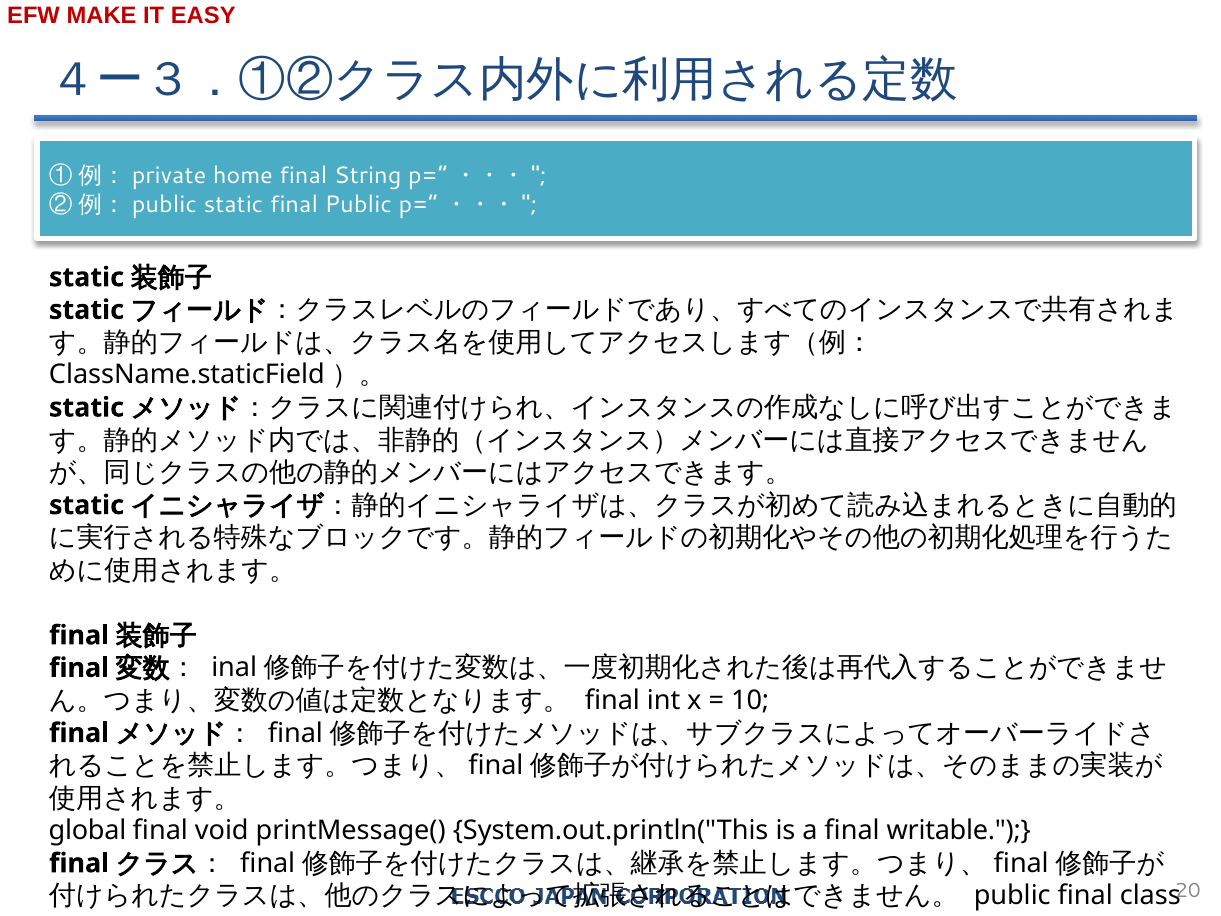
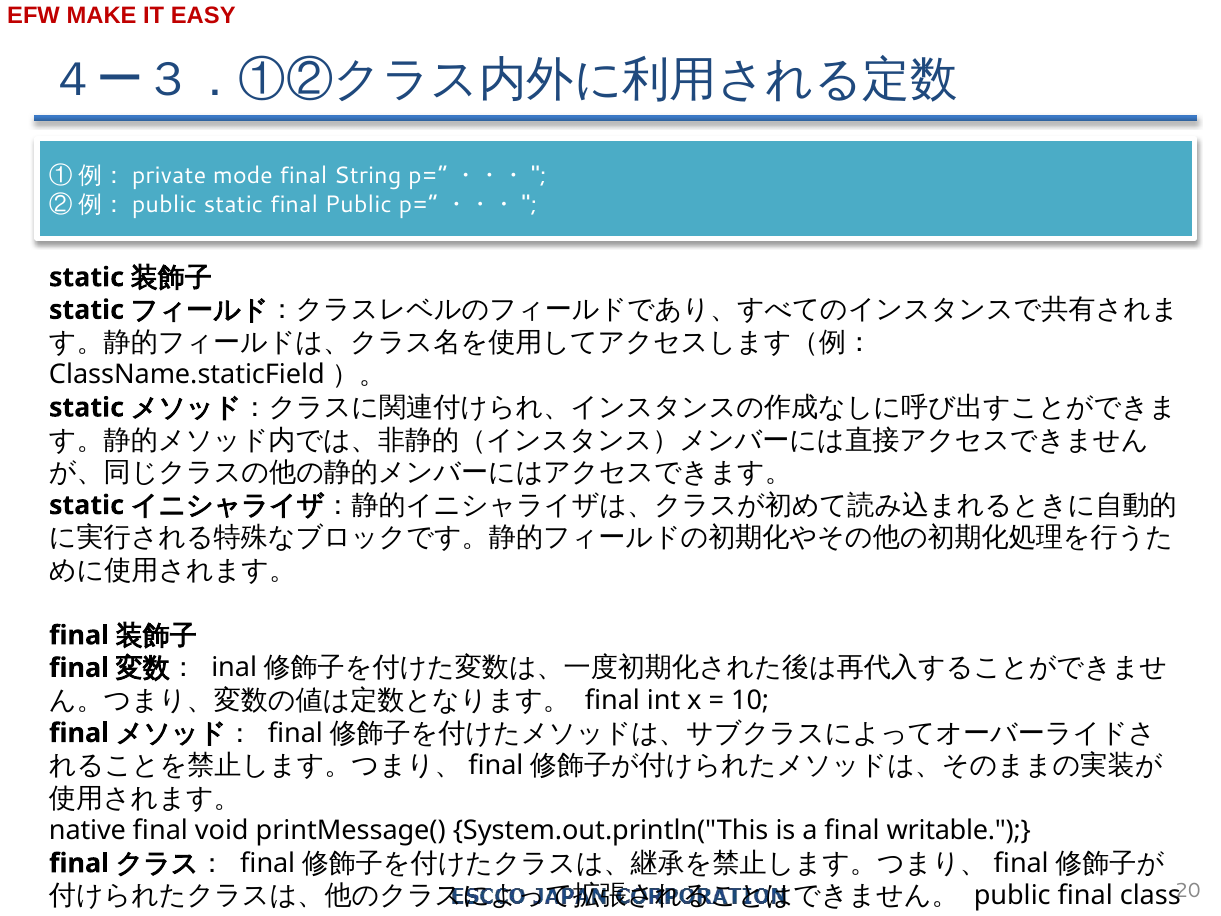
home: home -> mode (243, 176)
global: global -> native (87, 831)
